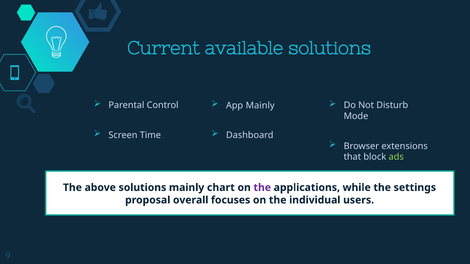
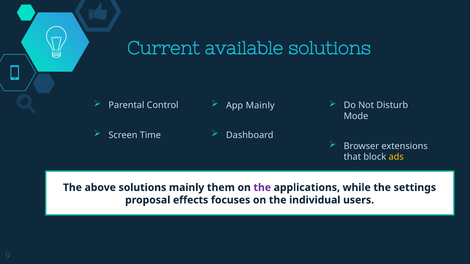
ads colour: light green -> yellow (396, 157)
chart: chart -> them (221, 188)
overall: overall -> effects (191, 200)
